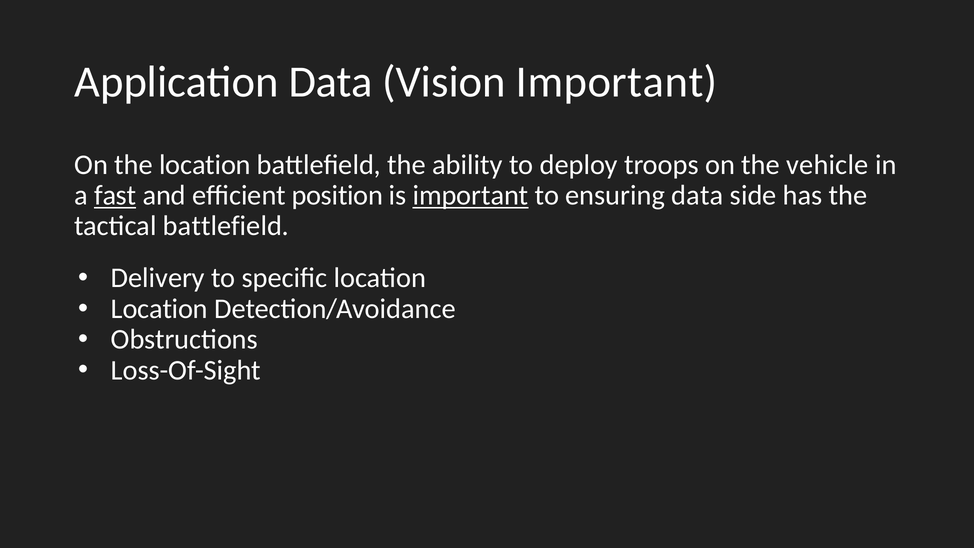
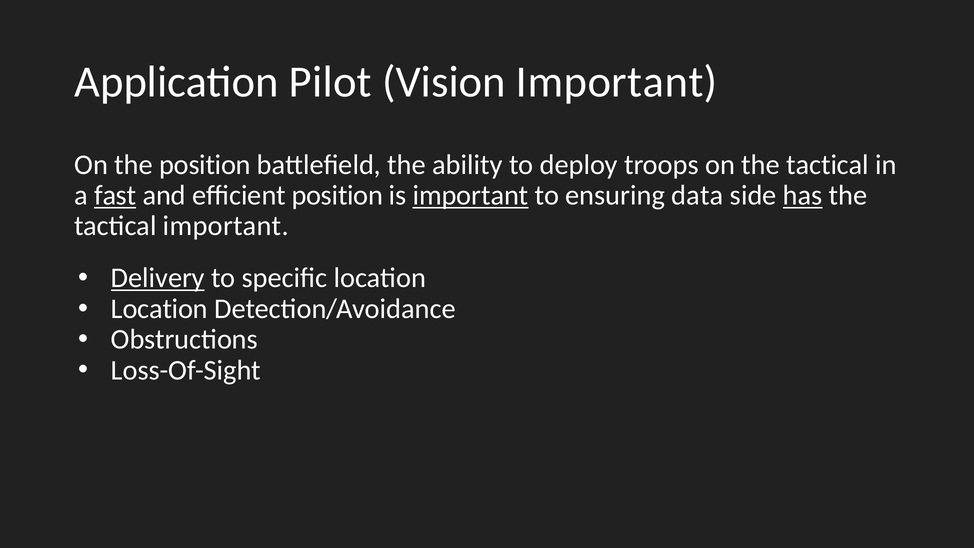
Application Data: Data -> Pilot (330, 82)
the location: location -> position (205, 165)
on the vehicle: vehicle -> tactical (828, 165)
has underline: none -> present (803, 195)
tactical battlefield: battlefield -> important (226, 226)
Delivery underline: none -> present (158, 278)
